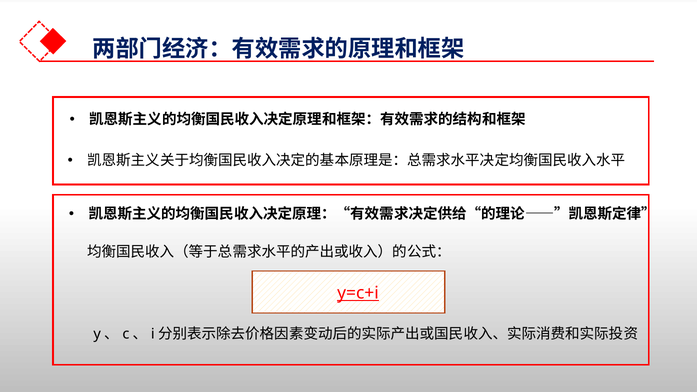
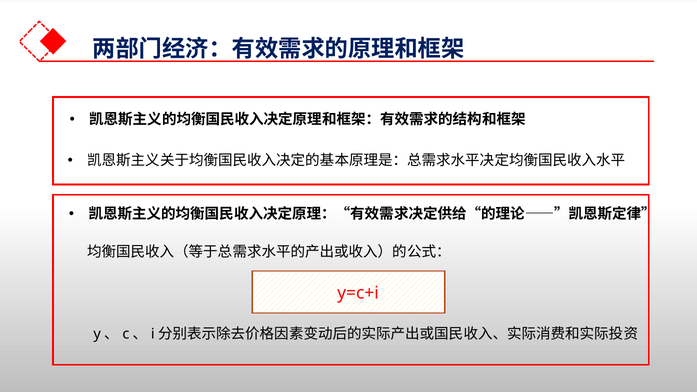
y=c+i underline: present -> none (358, 293)
